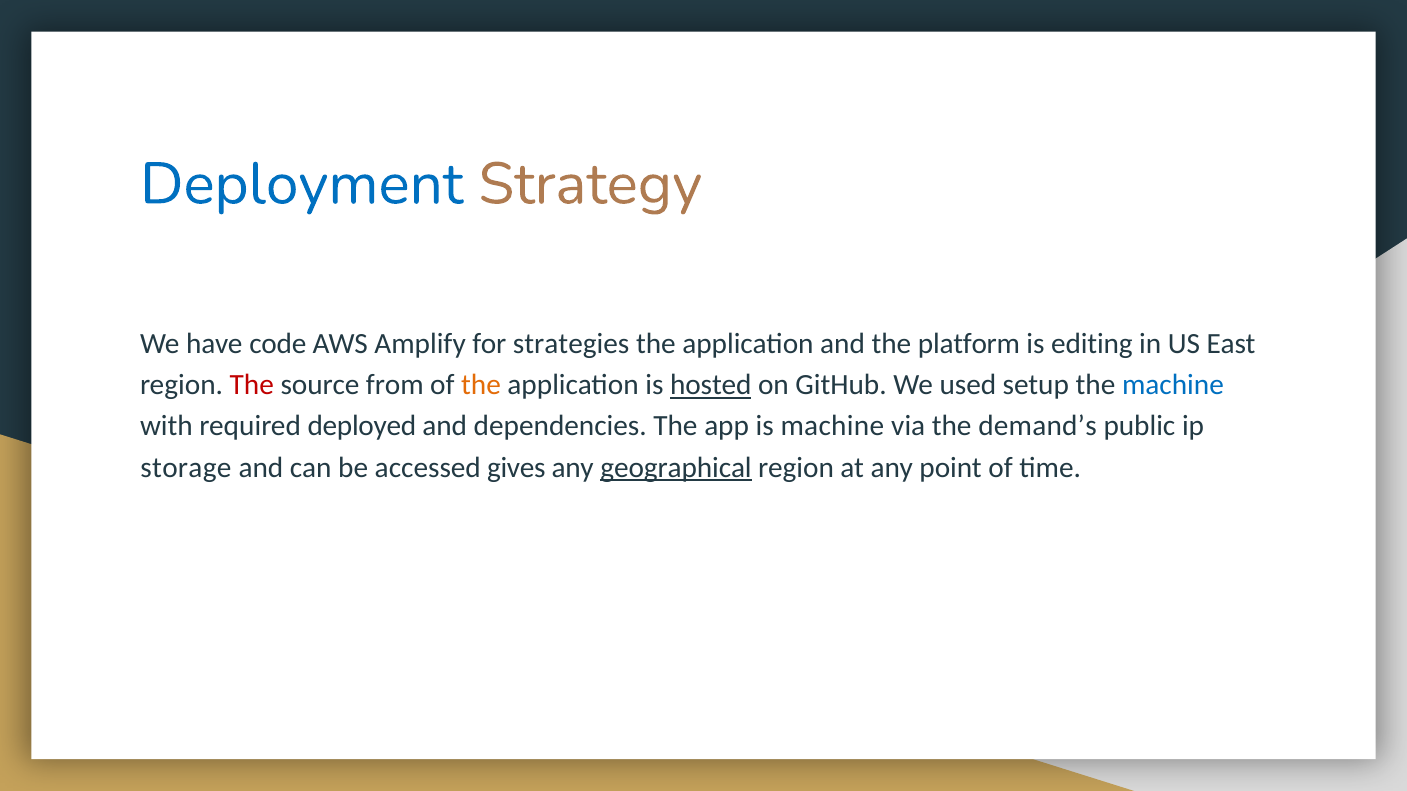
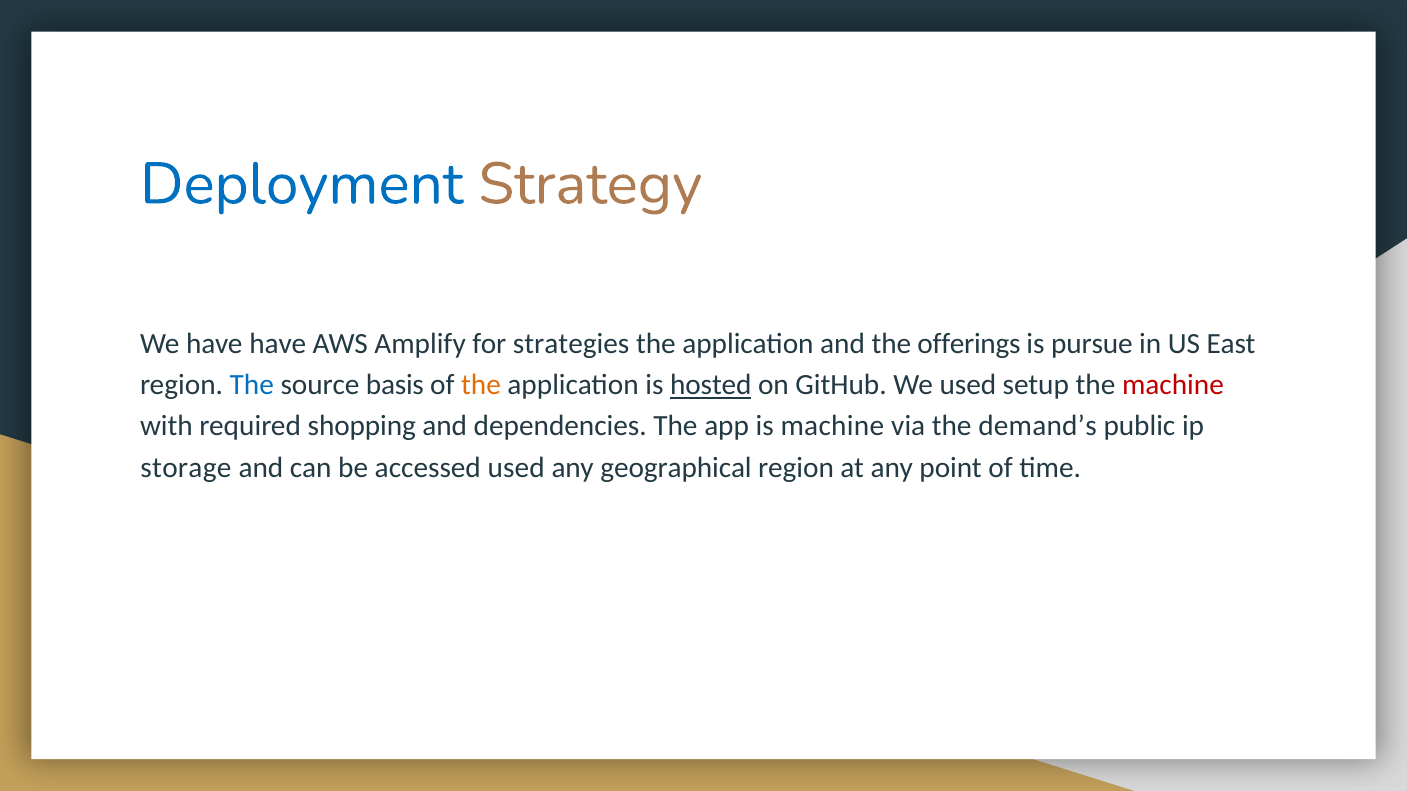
have code: code -> have (278, 344)
platform: platform -> offerings (969, 344)
editing: editing -> pursue (1092, 344)
The colour: red -> blue (252, 385)
from: from -> basis (395, 385)
machine colour: blue -> red (1173, 385)
deployed: deployed -> shopping (362, 427)
accessed gives: gives -> used (516, 468)
geographical underline: present -> none (676, 468)
